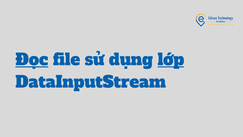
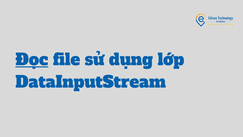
lớp underline: present -> none (171, 60)
